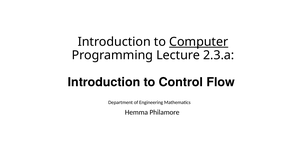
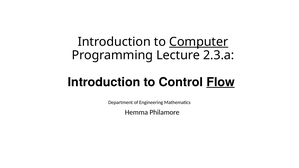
Flow underline: none -> present (221, 82)
